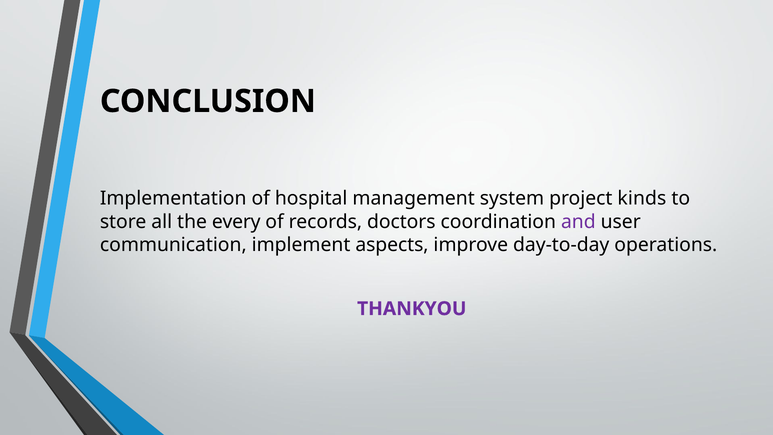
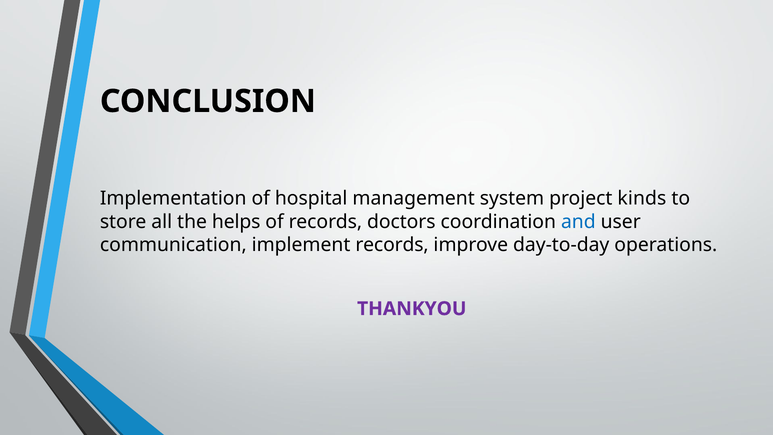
every: every -> helps (236, 222)
and colour: purple -> blue (578, 222)
implement aspects: aspects -> records (392, 245)
